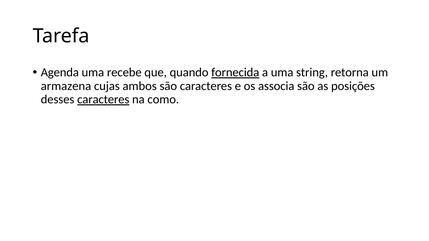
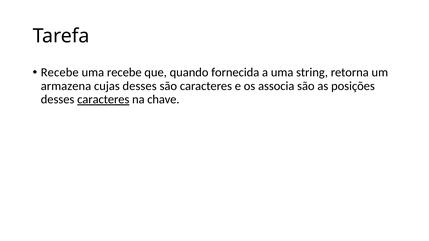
Agenda: Agenda -> Recebe (60, 73)
fornecida underline: present -> none (235, 73)
cujas ambos: ambos -> desses (140, 86)
como: como -> chave (163, 100)
